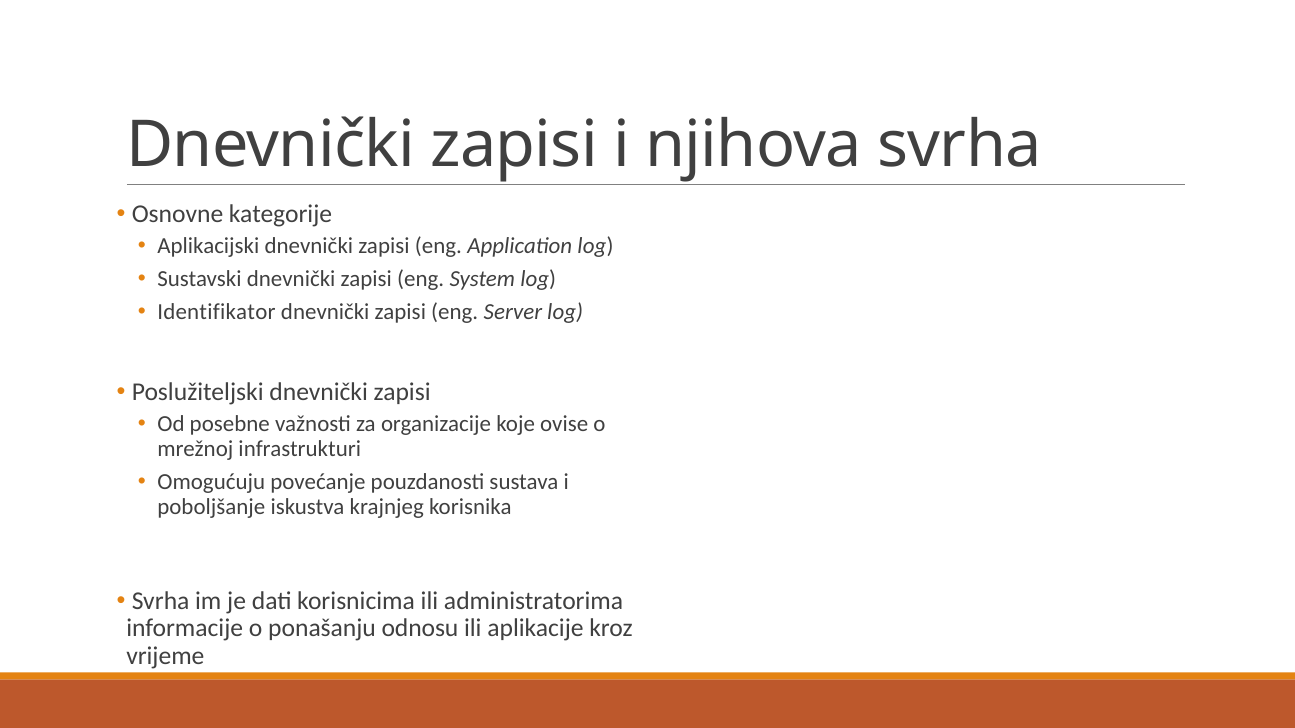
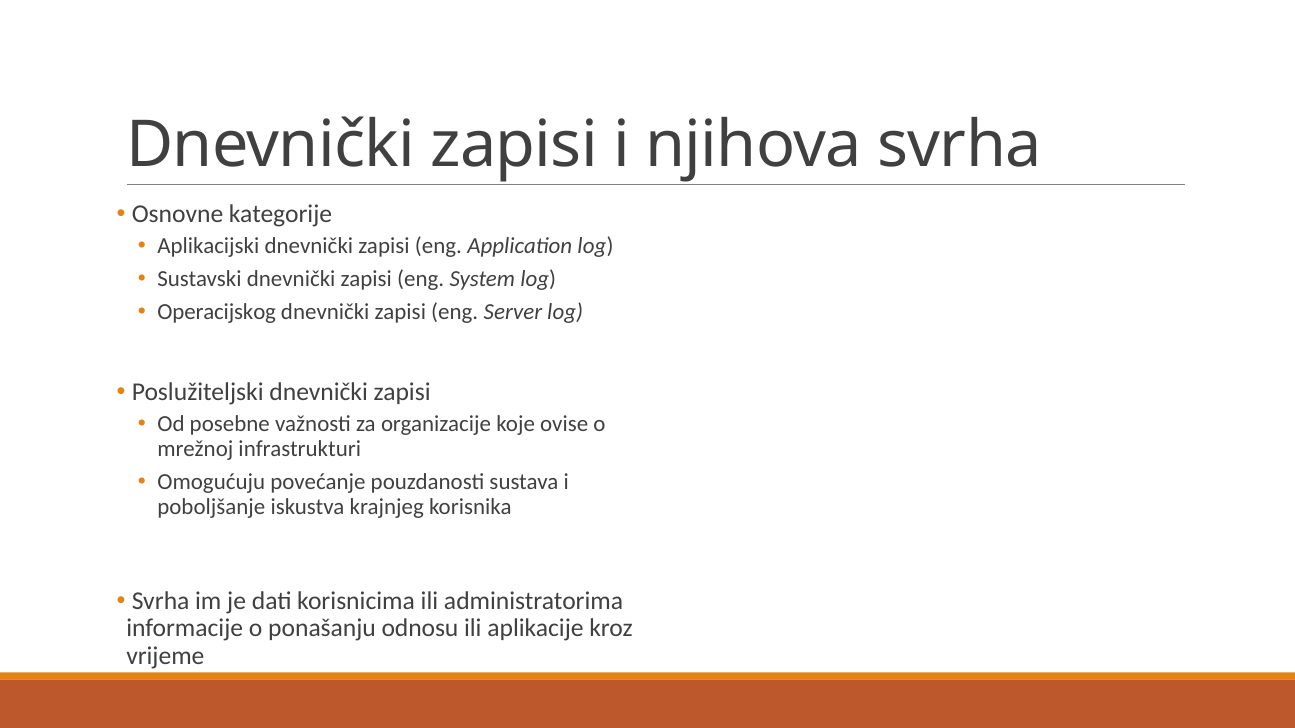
Identifikator: Identifikator -> Operacijskog (217, 312)
